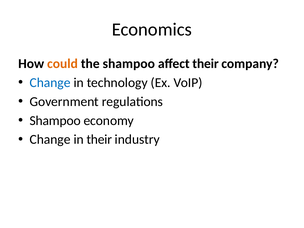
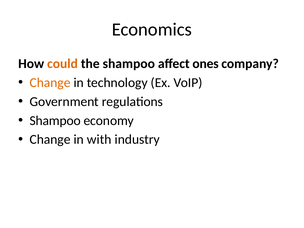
affect their: their -> ones (206, 64)
Change colour: blue -> orange (50, 83)
in their: their -> with (99, 140)
